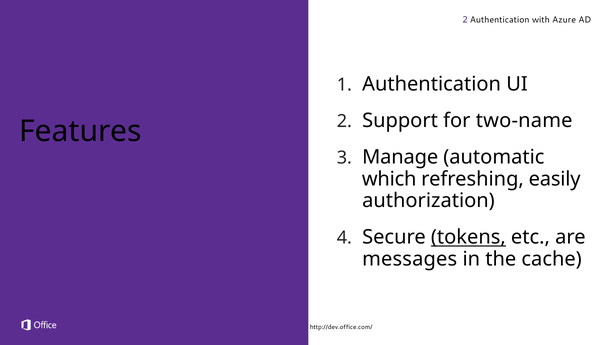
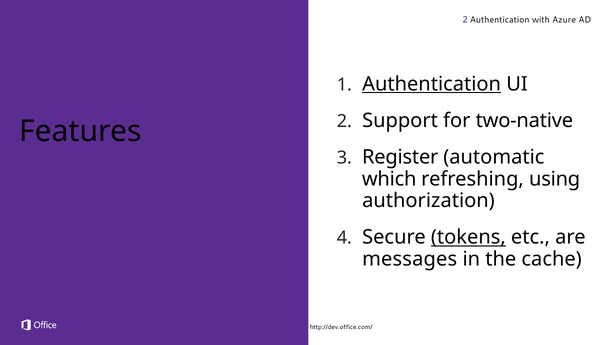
Authentication underline: none -> present (432, 84)
two-name: two-name -> two-native (524, 121)
Manage: Manage -> Register (400, 157)
easily: easily -> using (555, 179)
